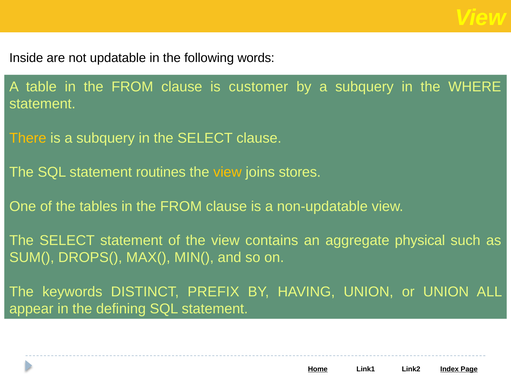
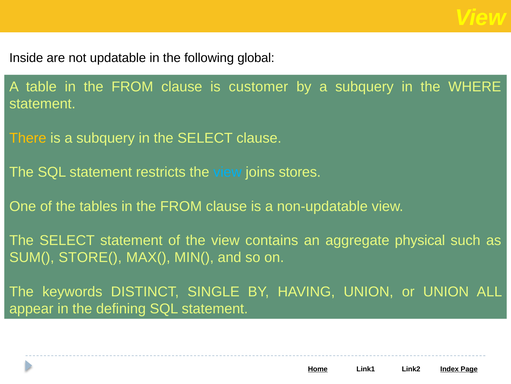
words: words -> global (256, 58)
routines: routines -> restricts (161, 172)
view colour: yellow -> light blue (228, 172)
DROPS(: DROPS( -> STORE( (90, 257)
PREFIX: PREFIX -> SINGLE (214, 291)
